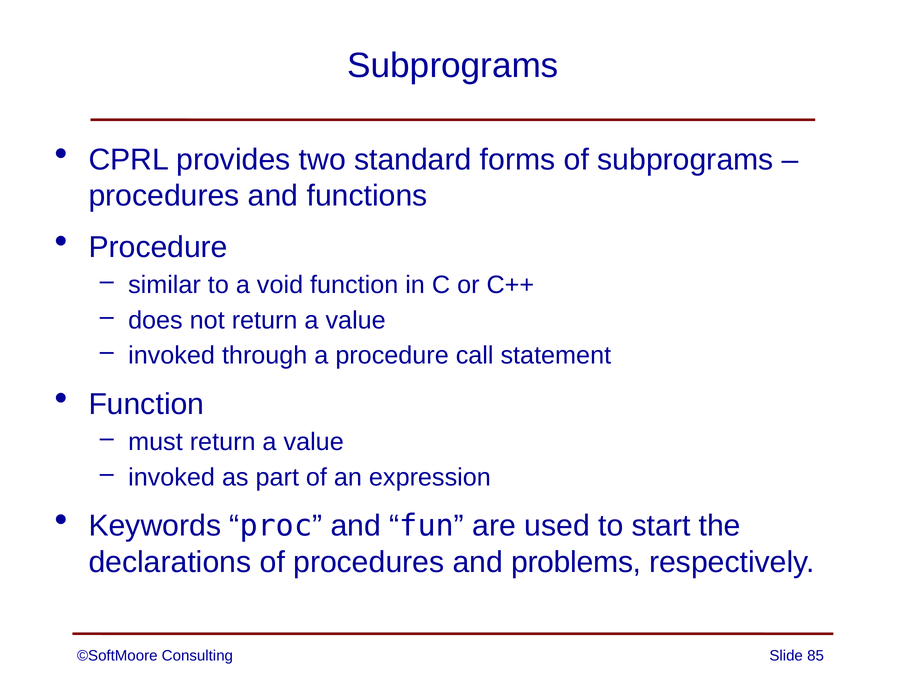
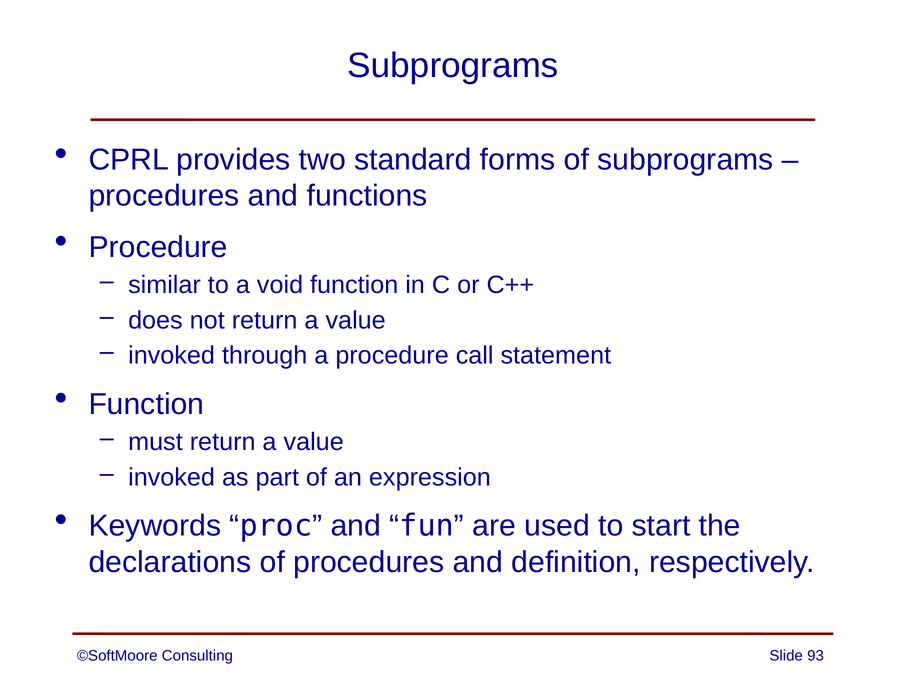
problems: problems -> definition (576, 563)
85: 85 -> 93 (816, 656)
